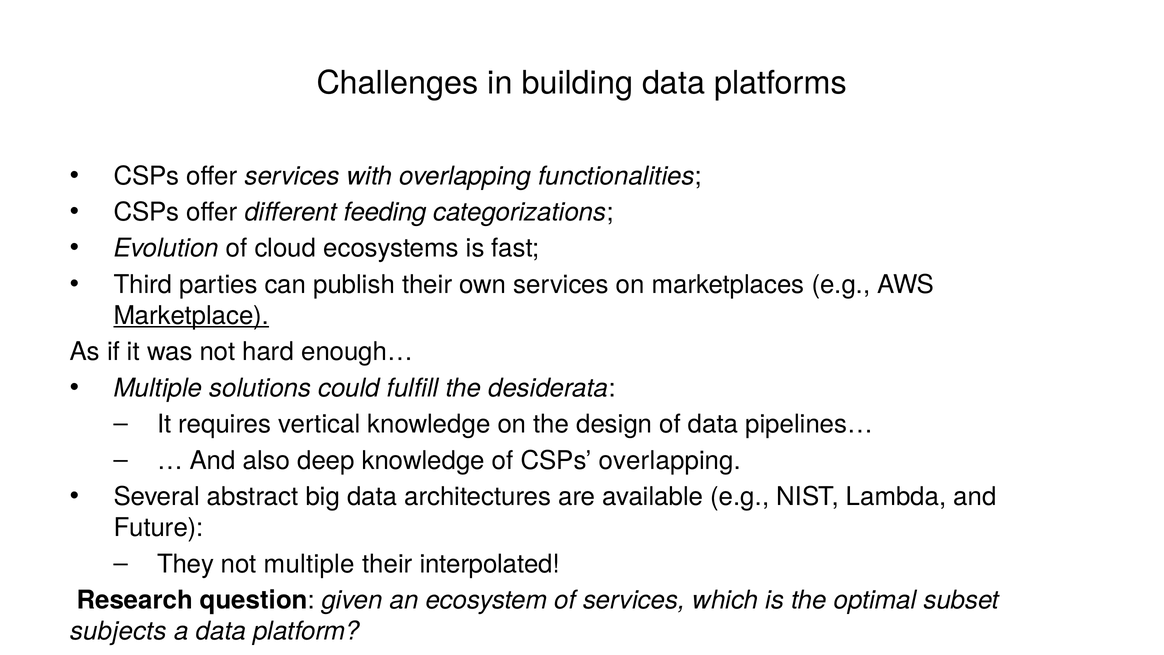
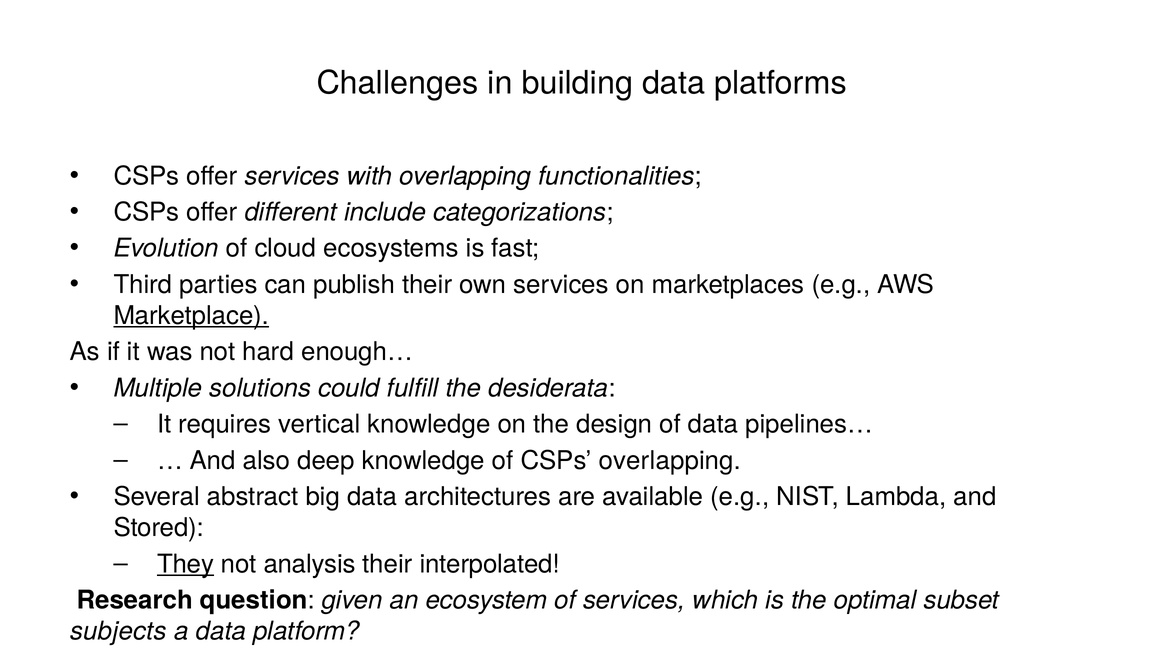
feeding: feeding -> include (385, 212)
Future: Future -> Stored (159, 528)
They underline: none -> present (186, 564)
not multiple: multiple -> analysis (310, 564)
